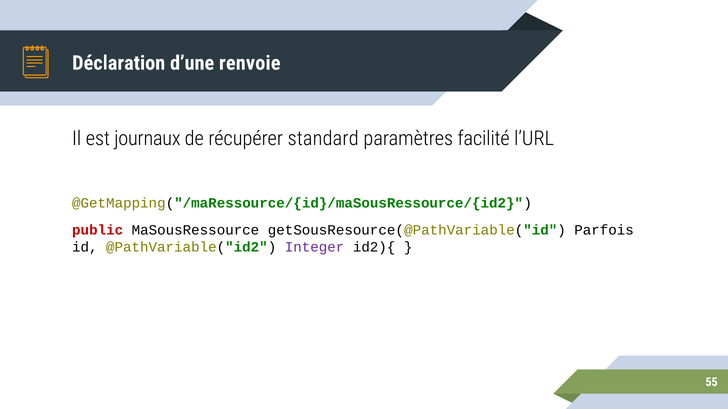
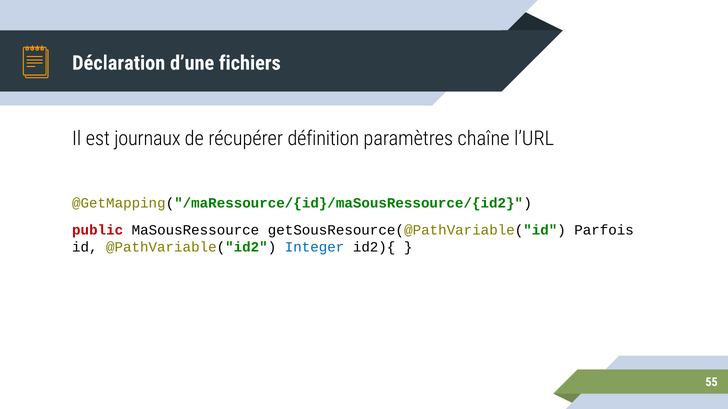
renvoie: renvoie -> fichiers (250, 63)
standard: standard -> définition (323, 139)
facilité: facilité -> chaîne (484, 139)
Integer colour: purple -> blue (315, 248)
